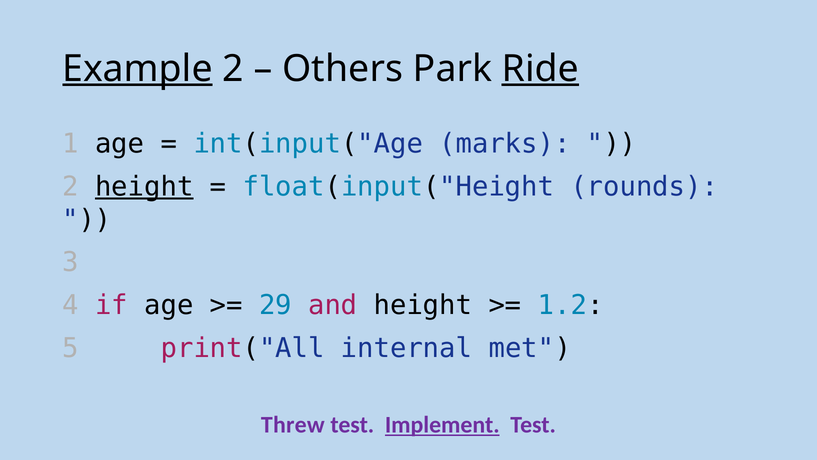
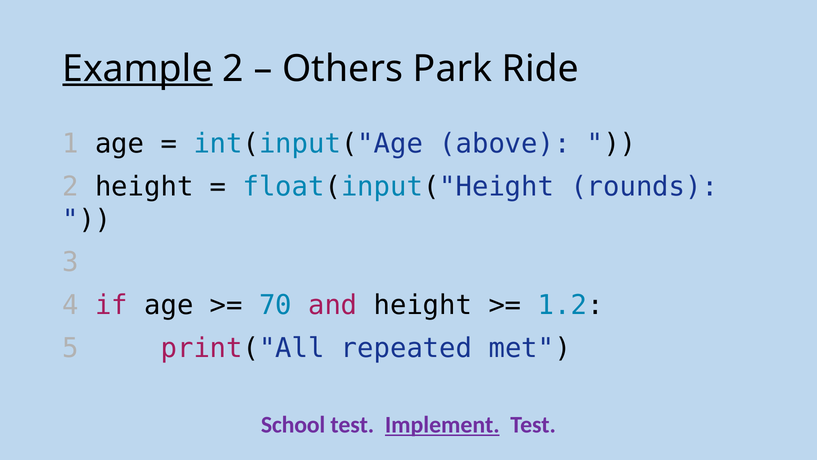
Ride underline: present -> none (540, 69)
marks: marks -> above (505, 144)
height underline: present -> none (144, 187)
29: 29 -> 70 (275, 305)
internal: internal -> repeated (407, 348)
Threw: Threw -> School (293, 424)
